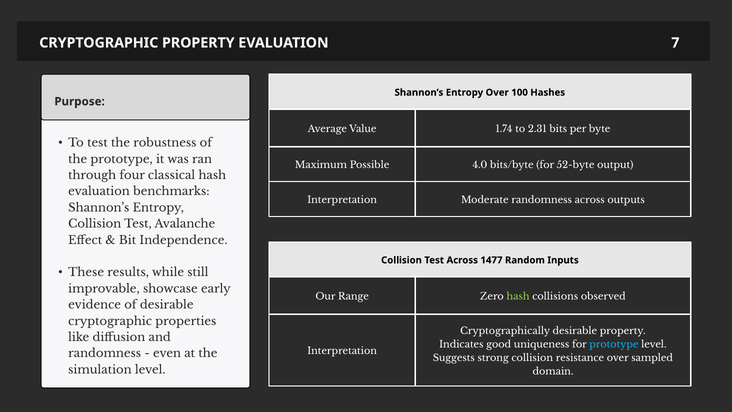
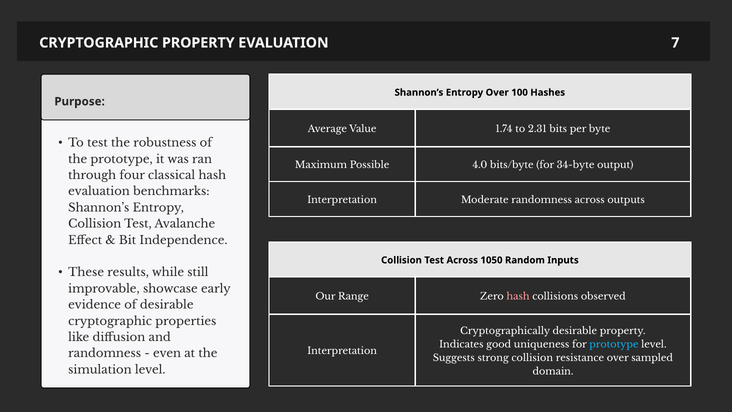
52-byte: 52-byte -> 34-byte (576, 165)
1477: 1477 -> 1050 (491, 260)
hash colour: light green -> pink (518, 296)
